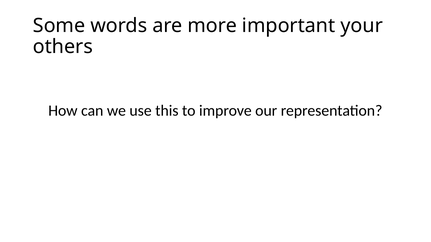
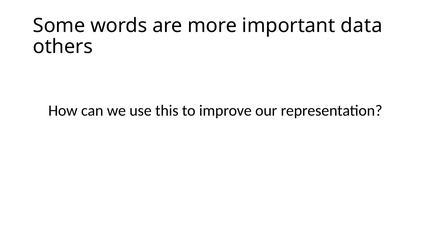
your: your -> data (362, 26)
